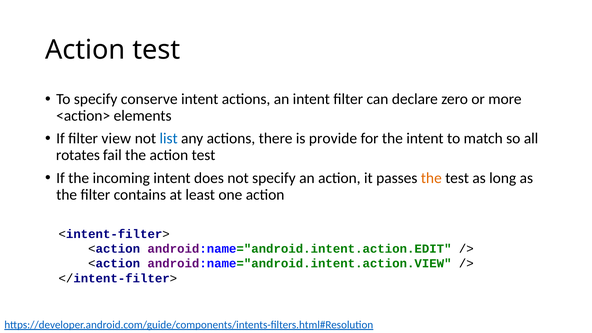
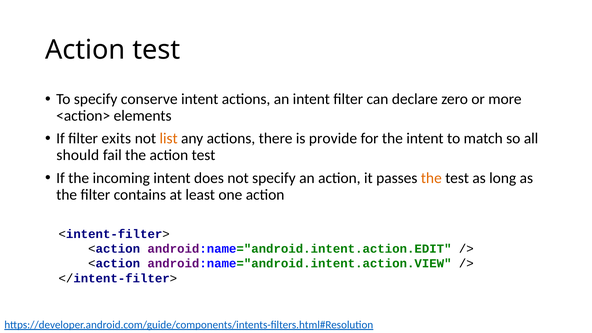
view: view -> exits (116, 139)
list colour: blue -> orange (169, 139)
rotates: rotates -> should (78, 155)
